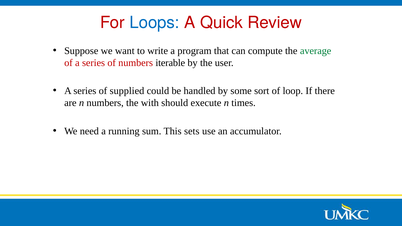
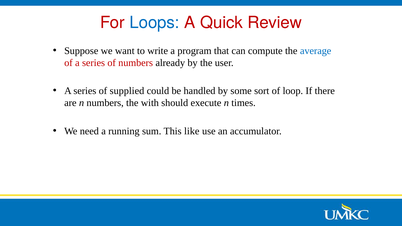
average colour: green -> blue (316, 51)
iterable: iterable -> already (170, 63)
sets: sets -> like (192, 131)
